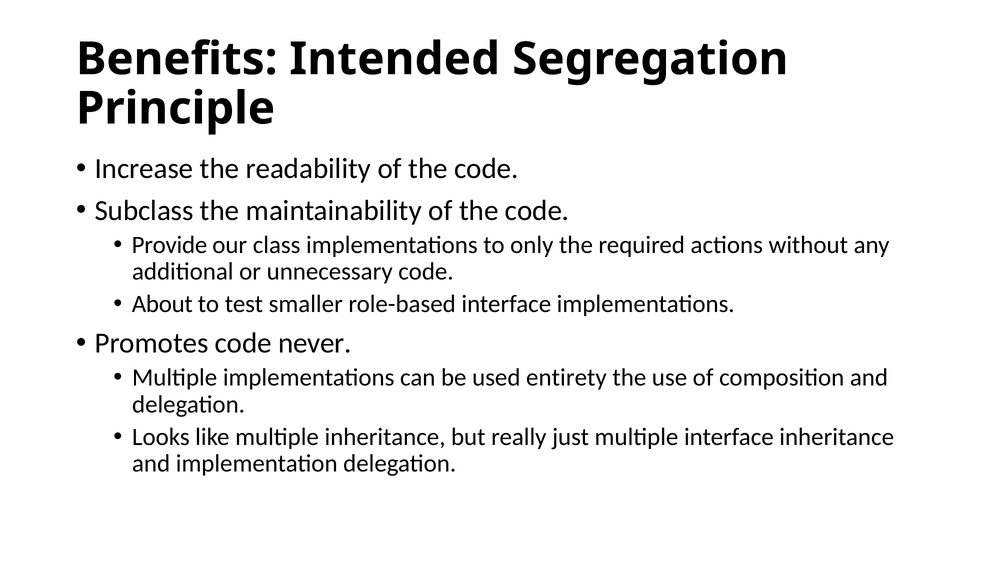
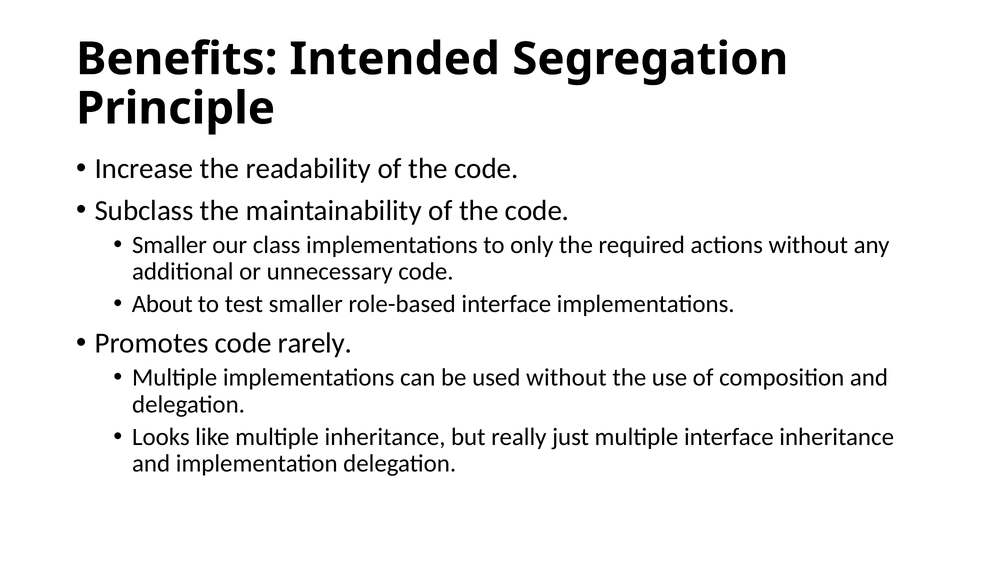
Provide: Provide -> Smaller (169, 245)
never: never -> rarely (315, 343)
used entirety: entirety -> without (566, 378)
